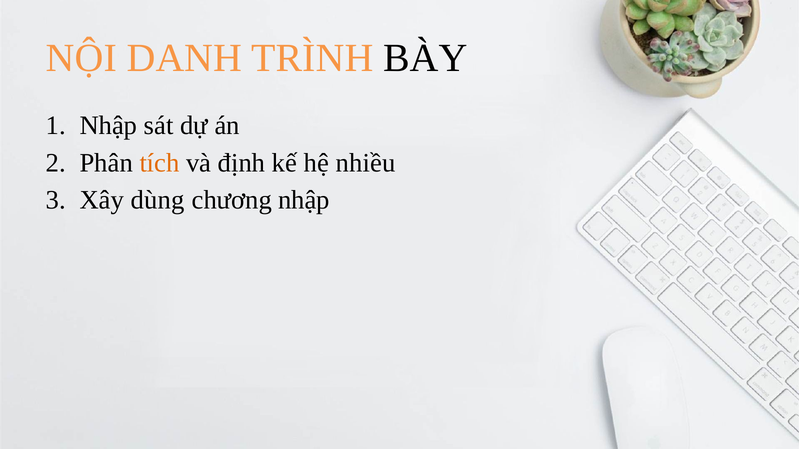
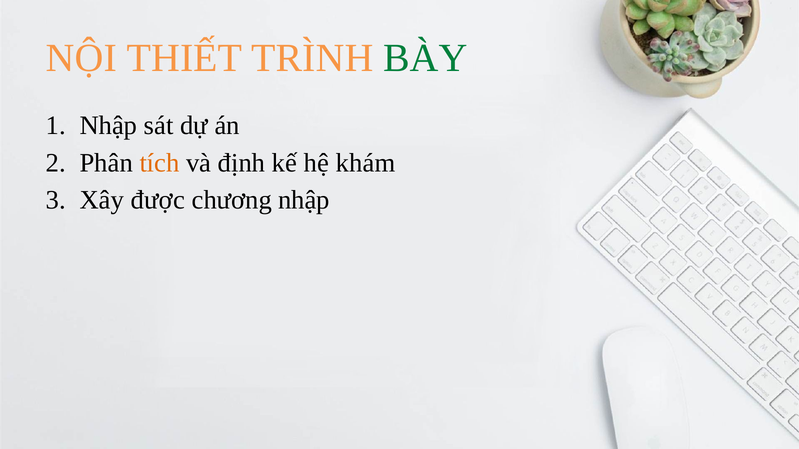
DANH: DANH -> THIẾT (184, 58)
BÀY colour: black -> green (425, 58)
nhiều: nhiều -> khám (366, 163)
dùng: dùng -> được (158, 200)
